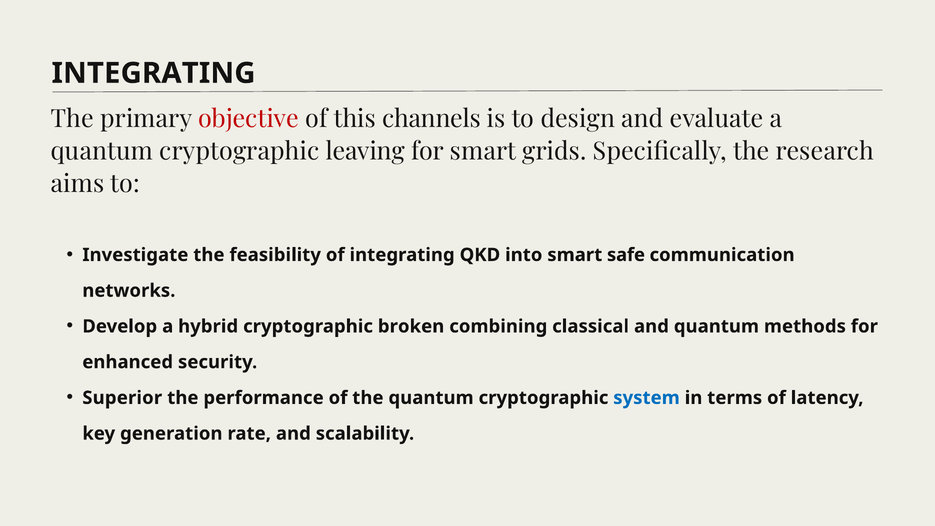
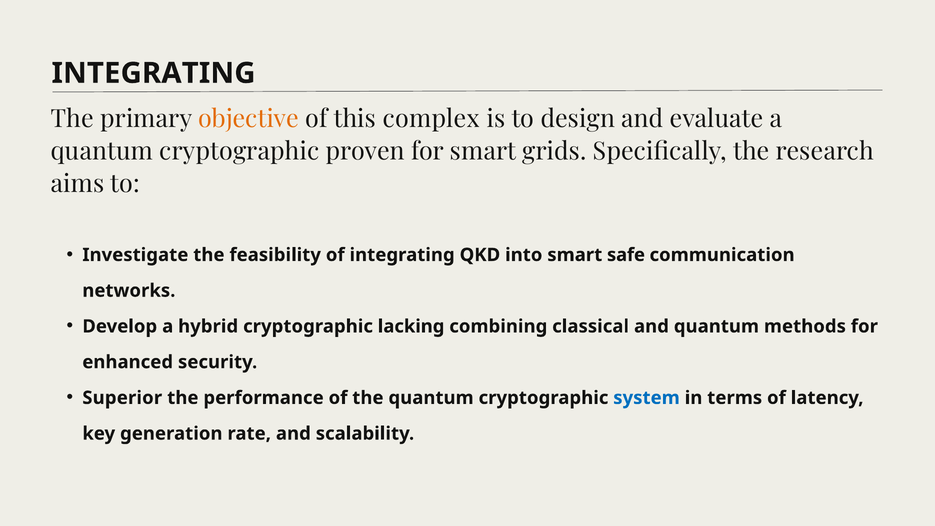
objective colour: red -> orange (249, 119)
channels: channels -> complex (431, 119)
leaving: leaving -> proven (365, 152)
broken: broken -> lacking (411, 326)
